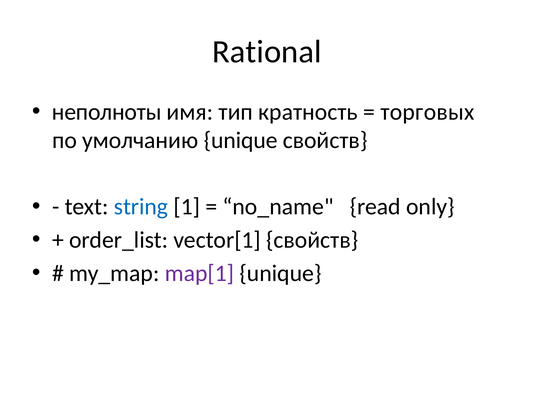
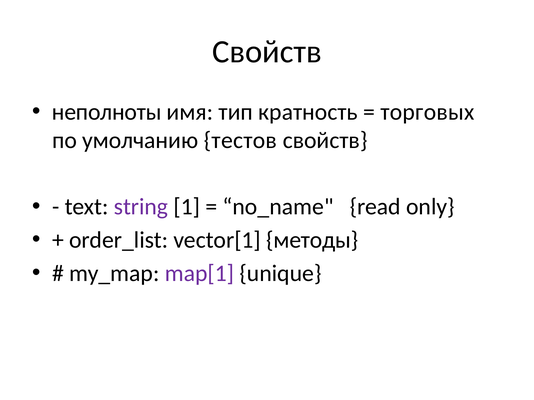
Rational: Rational -> Свойств (267, 52)
умолчанию unique: unique -> тестов (240, 141)
string colour: blue -> purple (141, 207)
vector[1 свойств: свойств -> методы (312, 240)
